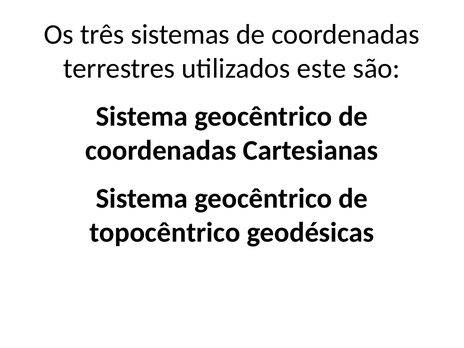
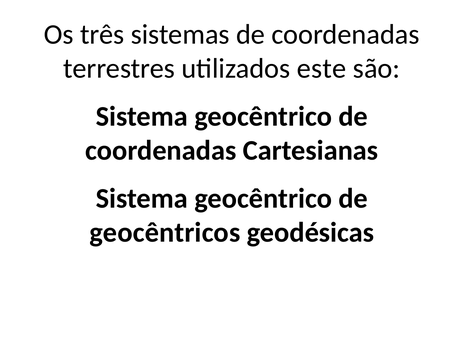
topocêntrico: topocêntrico -> geocêntricos (165, 232)
